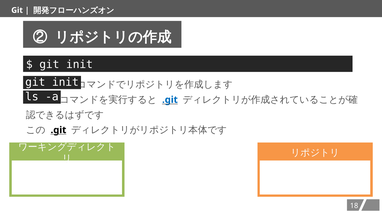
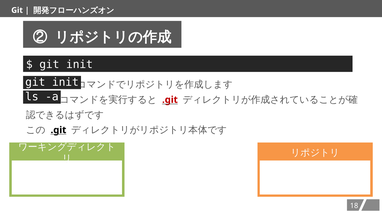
.git colour: blue -> red (170, 100)
